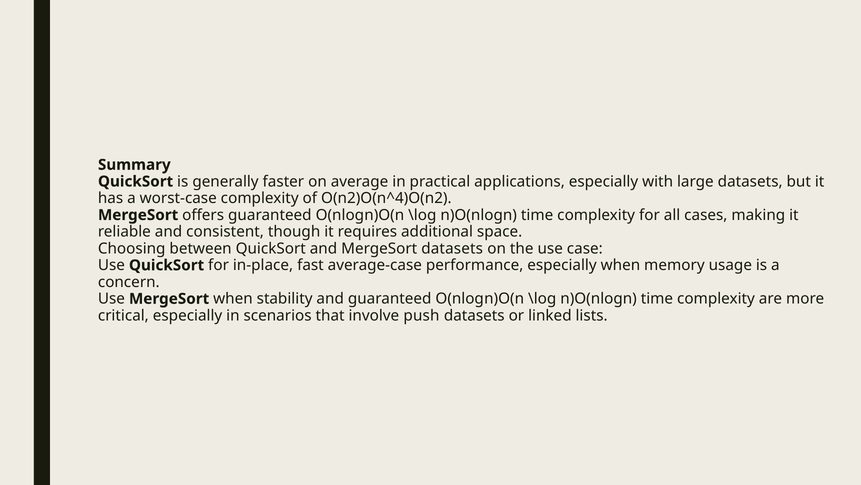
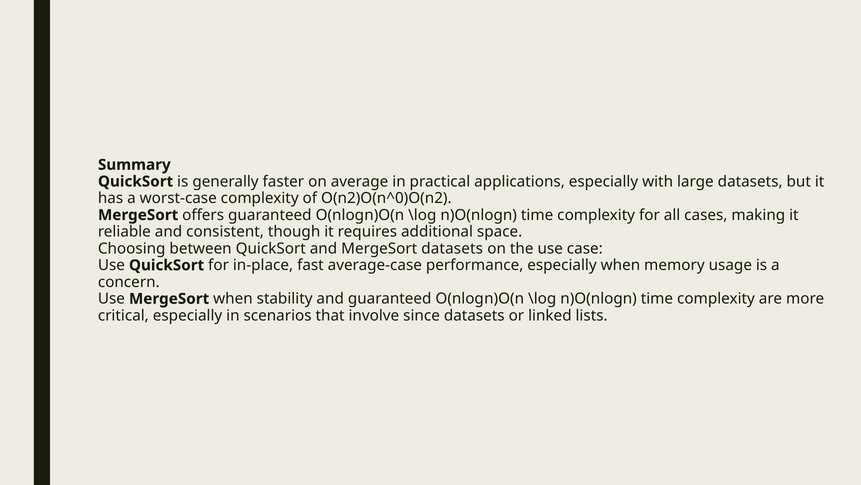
O(n2)O(n^4)O(n2: O(n2)O(n^4)O(n2 -> O(n2)O(n^0)O(n2 (386, 198)
push: push -> since (422, 315)
